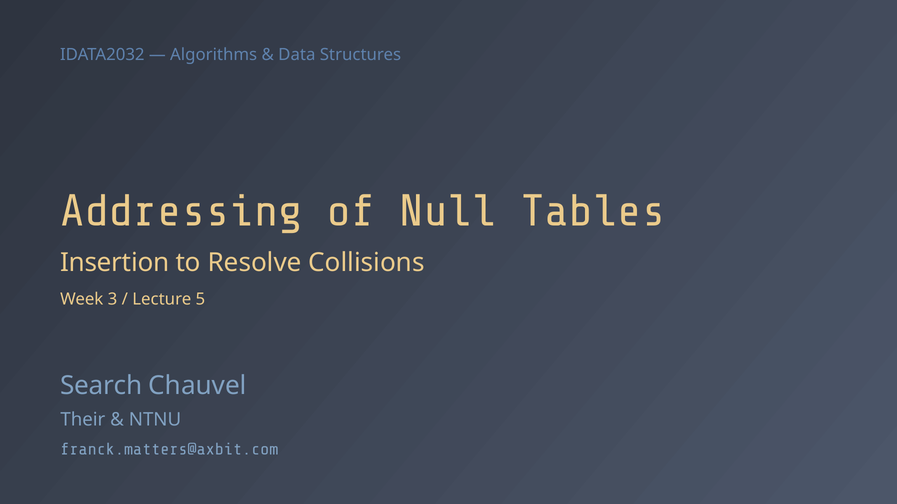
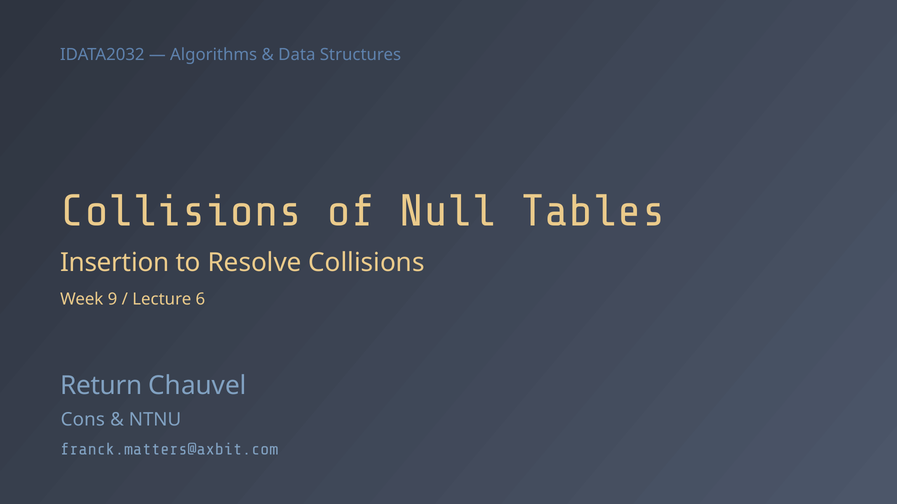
Addressing: Addressing -> Collisions (182, 211)
3: 3 -> 9 (113, 300)
5: 5 -> 6 (200, 300)
Search: Search -> Return (101, 386)
Their: Their -> Cons (83, 420)
